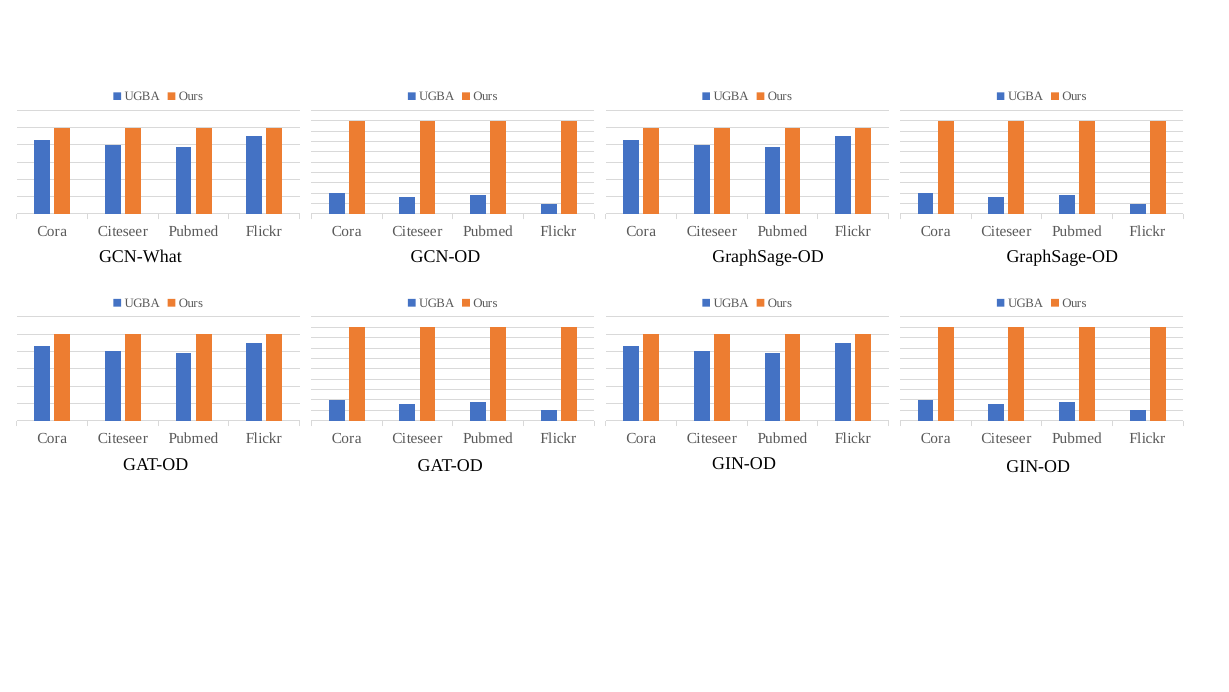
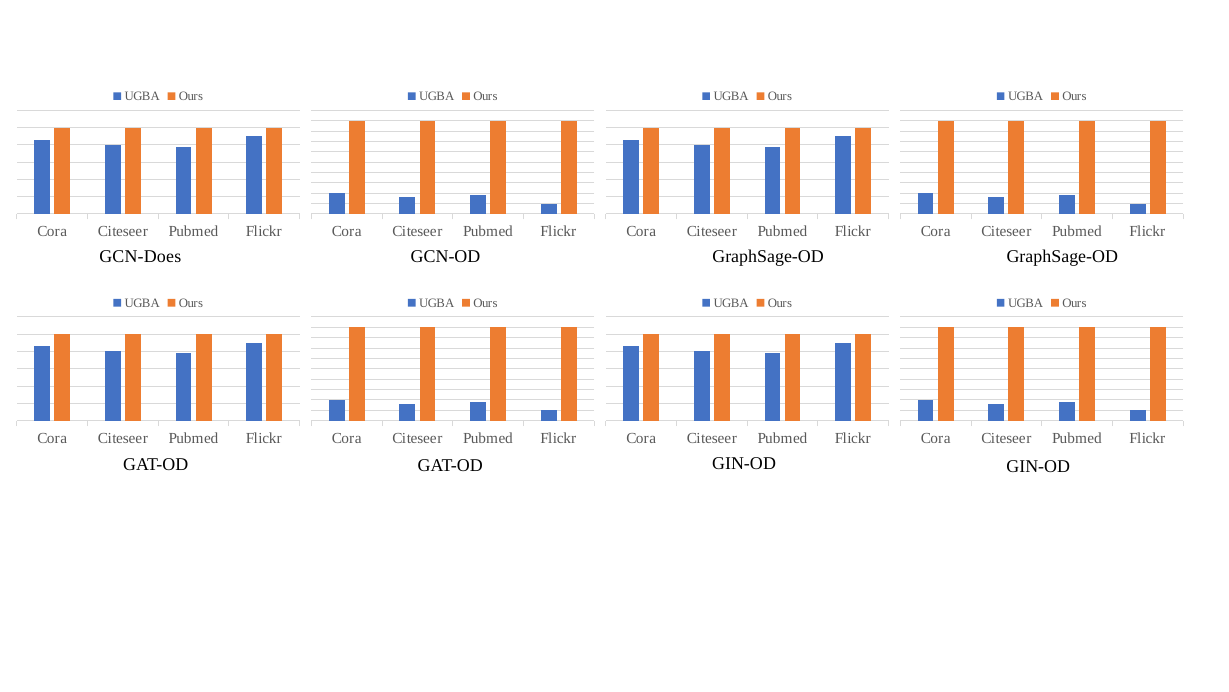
GCN-What: GCN-What -> GCN-Does (140, 257)
